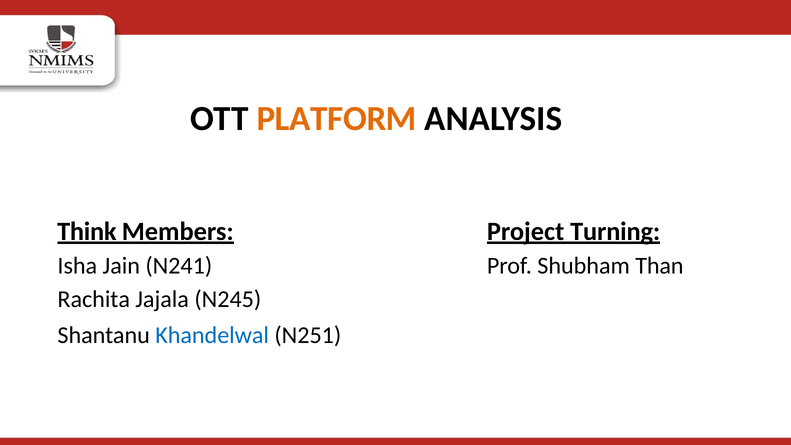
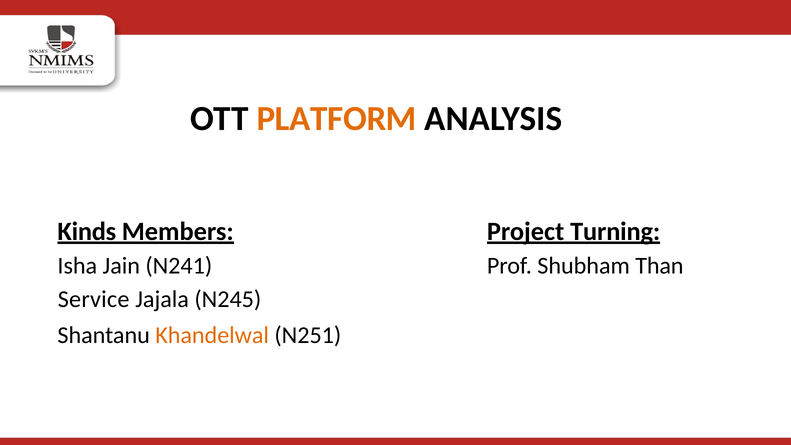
Think: Think -> Kinds (87, 231)
Rachita: Rachita -> Service (94, 299)
Khandelwal colour: blue -> orange (212, 335)
